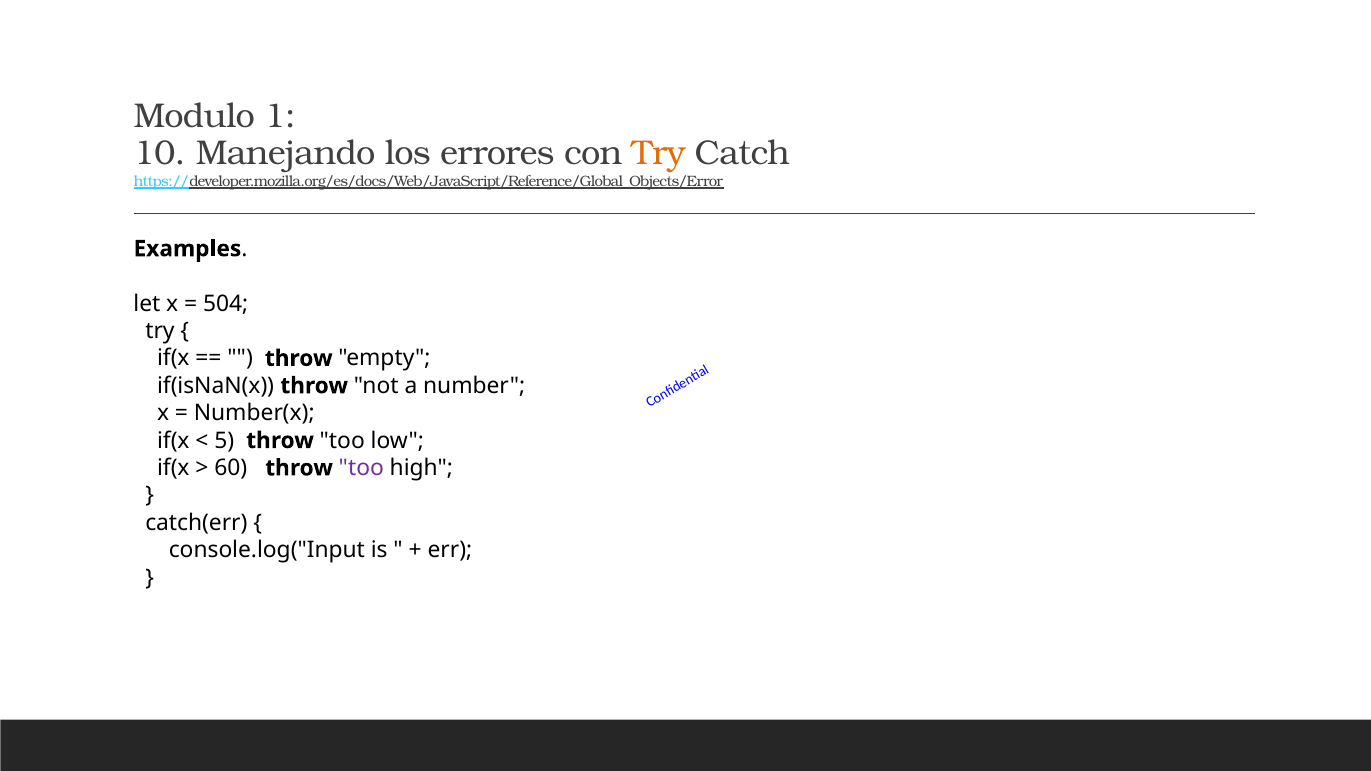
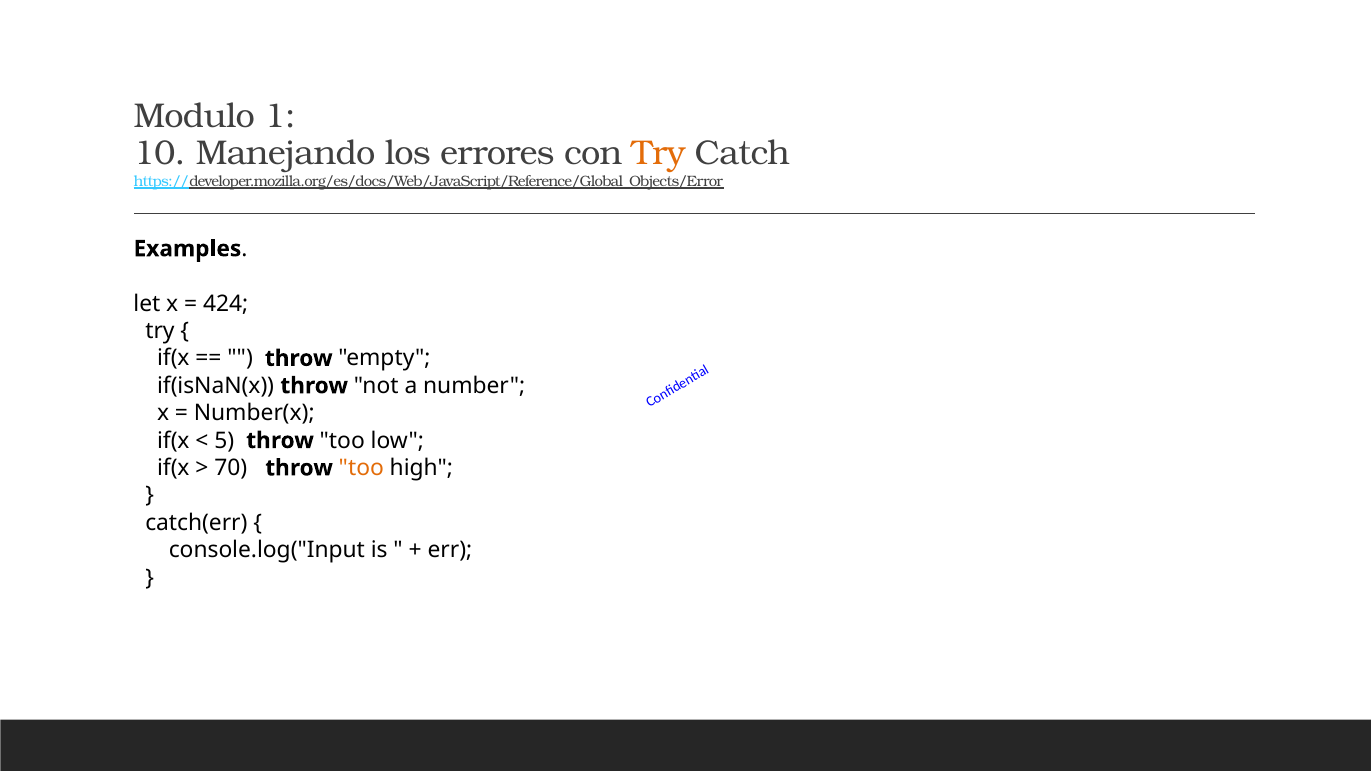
504: 504 -> 424 (226, 304)
60: 60 -> 70 (231, 468)
too colour: purple -> orange (361, 468)
